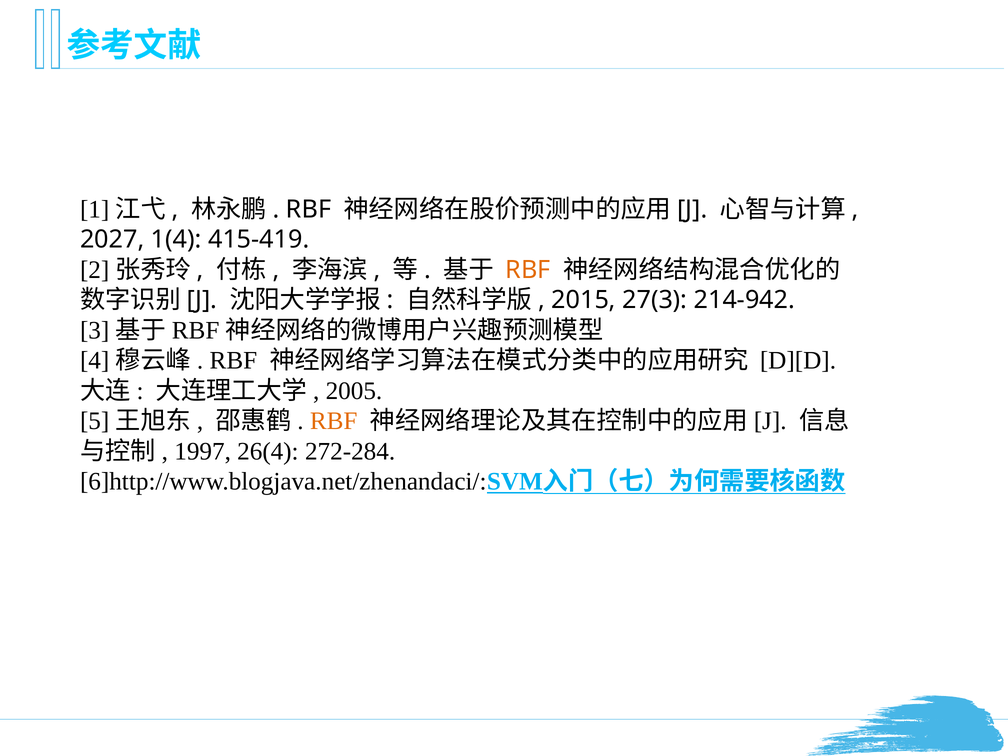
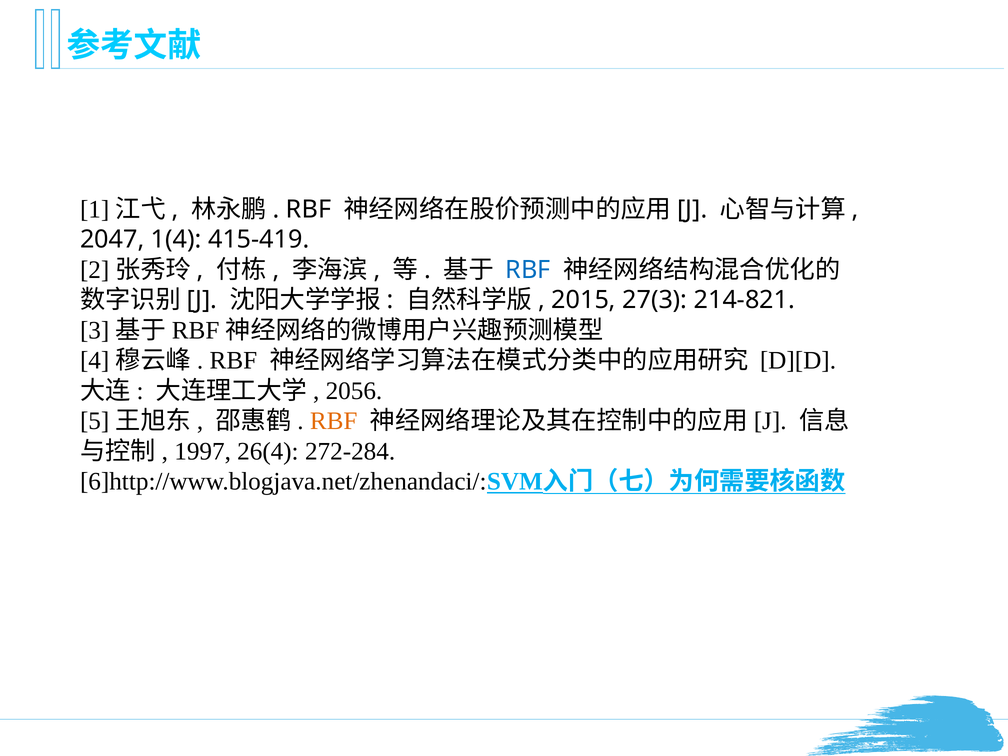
2027: 2027 -> 2047 (112, 240)
RBF colour: orange -> blue (528, 270)
214-942: 214-942 -> 214-821 (744, 300)
2005: 2005 -> 2056 (354, 391)
